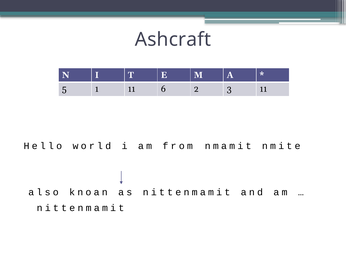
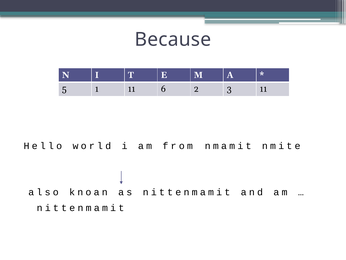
Ashcraft: Ashcraft -> Because (173, 40)
